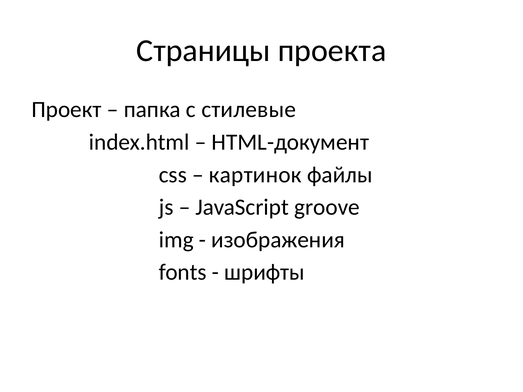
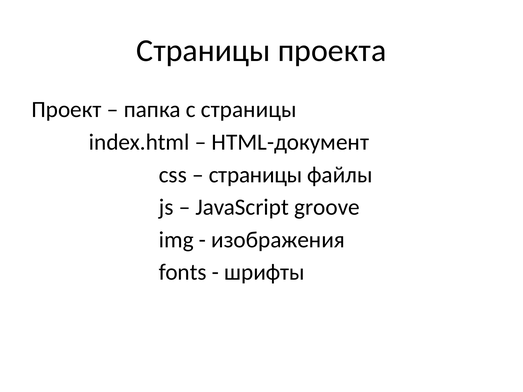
с стилевые: стилевые -> страницы (249, 110)
картинок: картинок -> страницы (255, 175)
